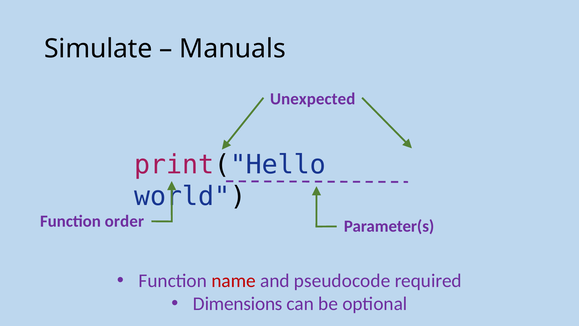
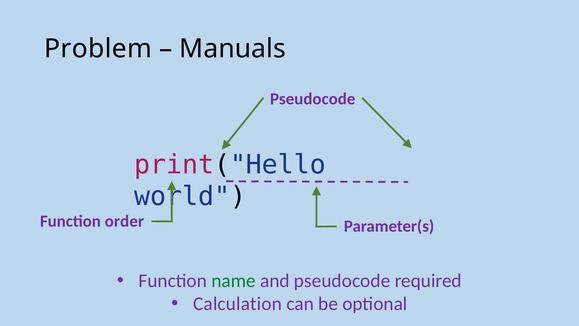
Simulate: Simulate -> Problem (98, 49)
Unexpected: Unexpected -> Pseudocode (313, 99)
name colour: red -> green (234, 280)
Dimensions: Dimensions -> Calculation (238, 304)
